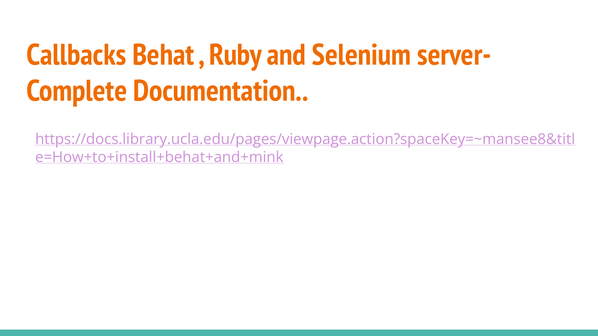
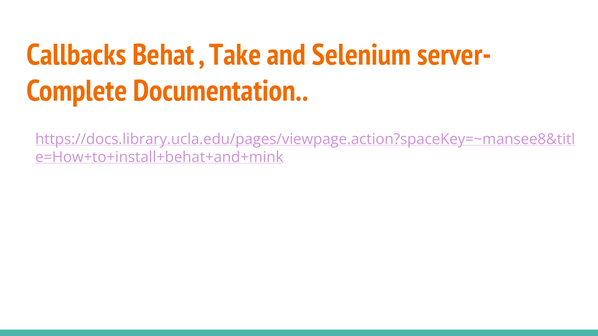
Ruby: Ruby -> Take (235, 55)
